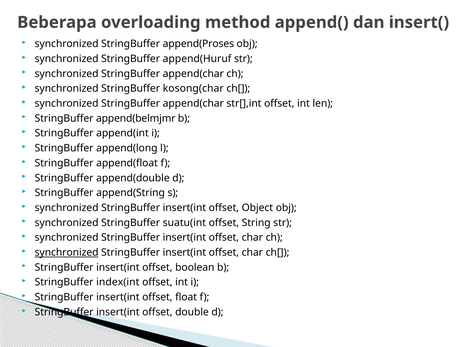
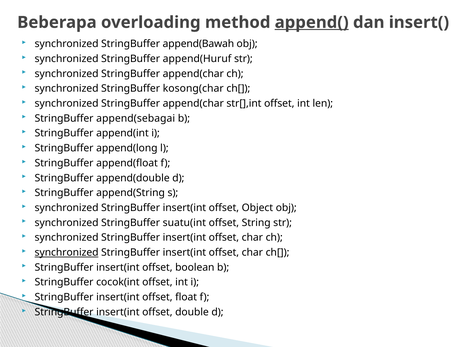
append( underline: none -> present (312, 22)
append(Proses: append(Proses -> append(Bawah (198, 44)
append(belmjmr: append(belmjmr -> append(sebagai (136, 118)
index(int: index(int -> cocok(int (118, 282)
